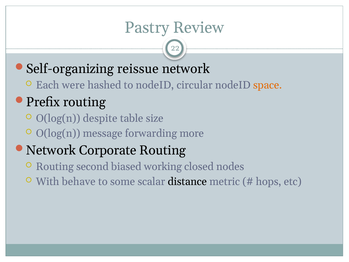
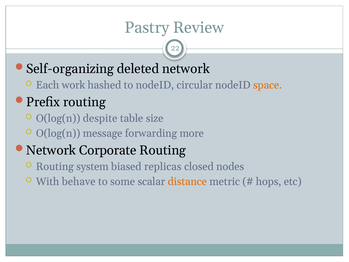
reissue: reissue -> deleted (138, 69)
were: were -> work (73, 85)
second: second -> system (92, 166)
working: working -> replicas (163, 166)
distance colour: black -> orange (187, 181)
